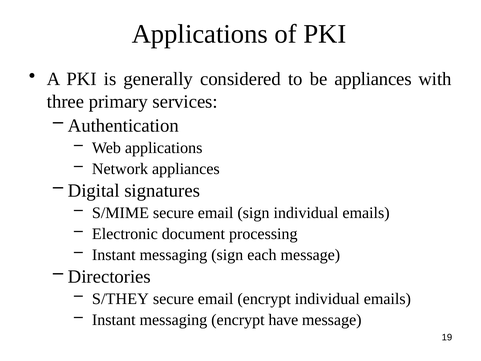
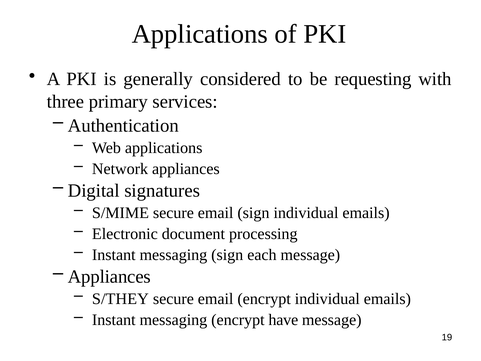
be appliances: appliances -> requesting (373, 79)
Directories: Directories -> Appliances (109, 276)
